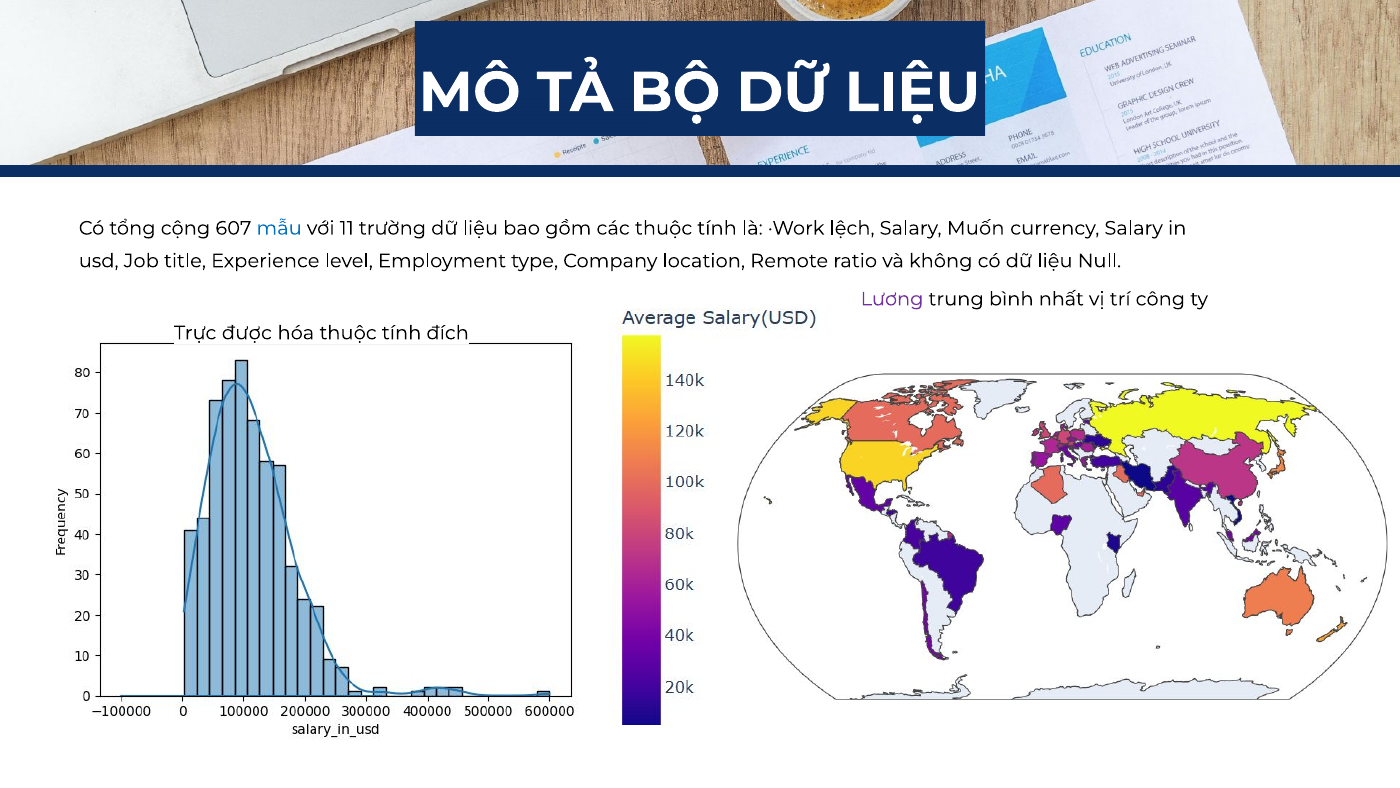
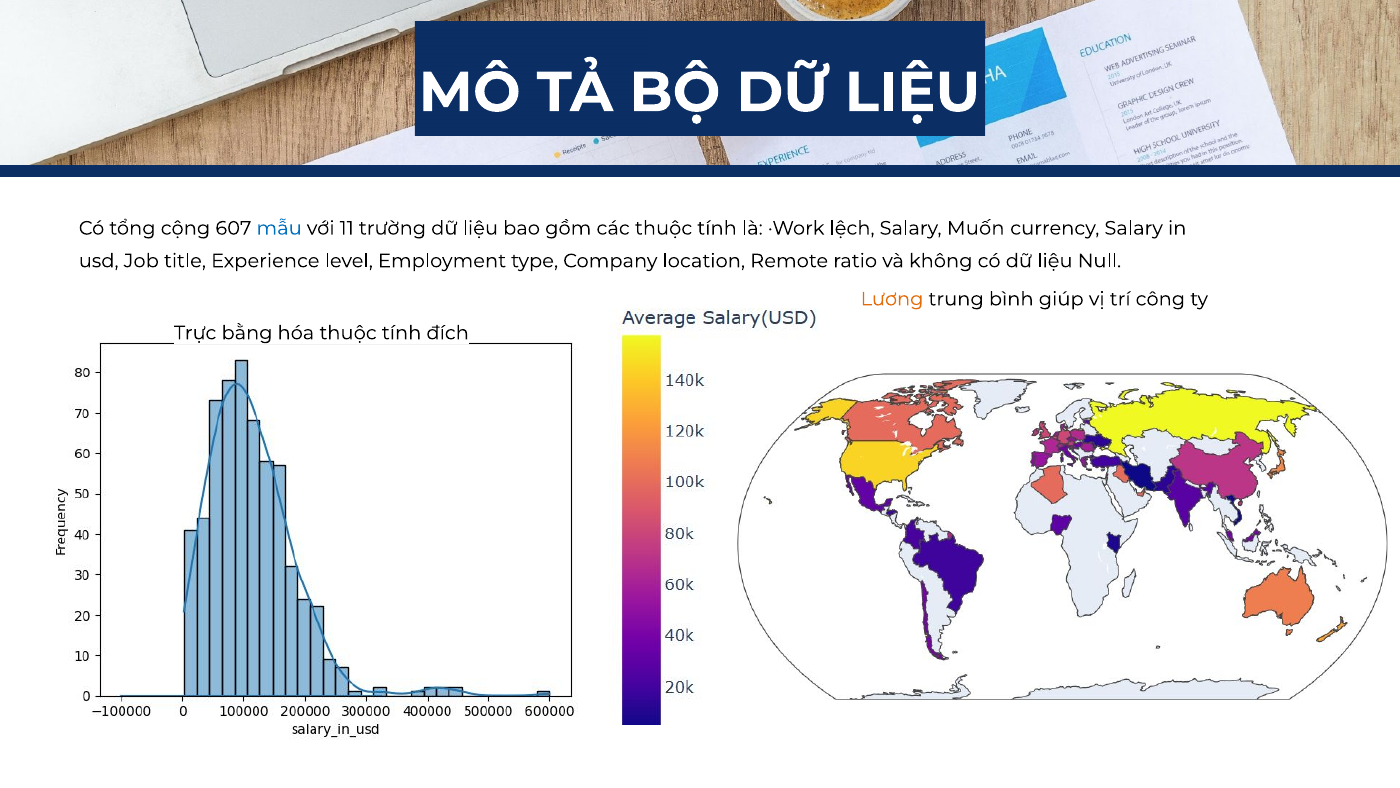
Lương colour: purple -> orange (892, 299)
nhất: nhất -> giúp (1061, 299)
được: được -> bằng (247, 333)
